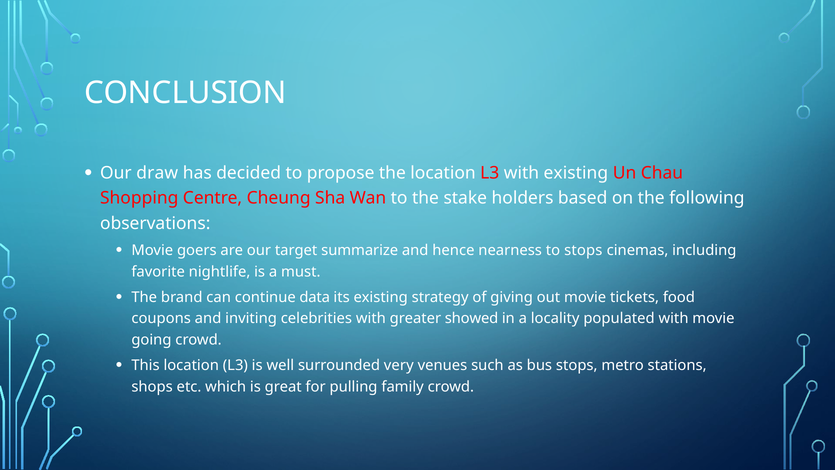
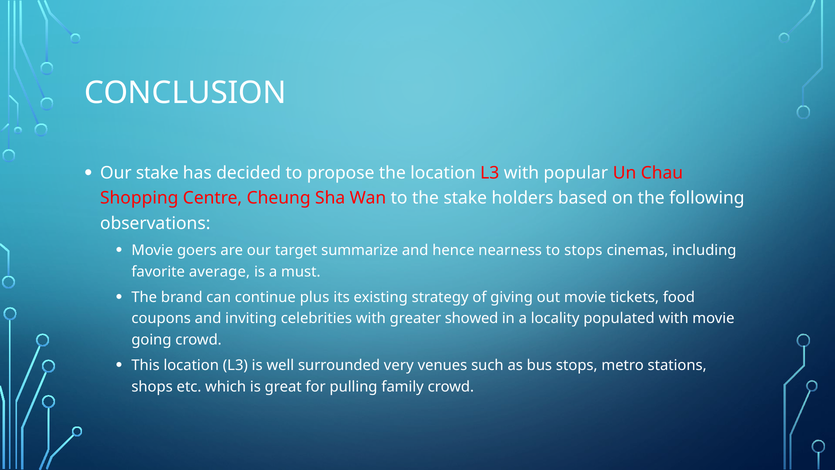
Our draw: draw -> stake (157, 173)
with existing: existing -> popular (576, 173)
nightlife: nightlife -> average (219, 271)
data: data -> plus (315, 297)
